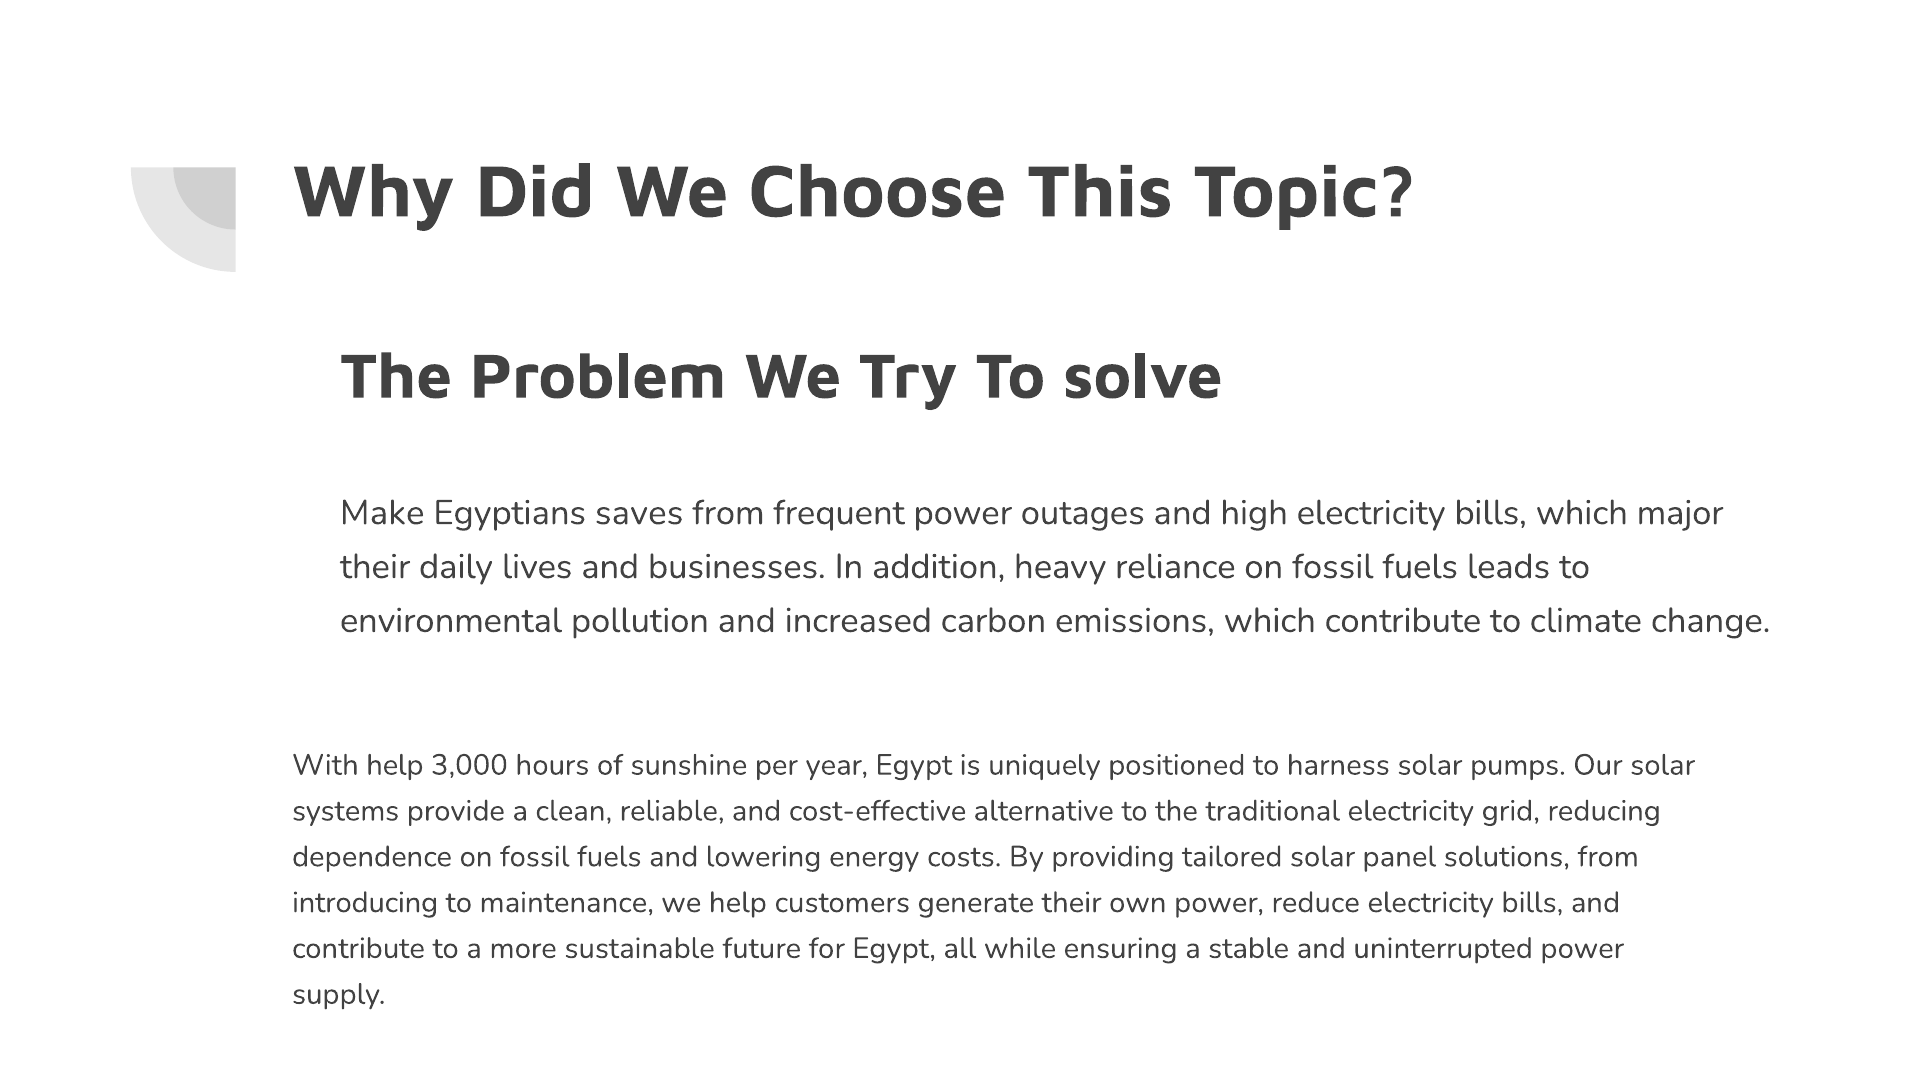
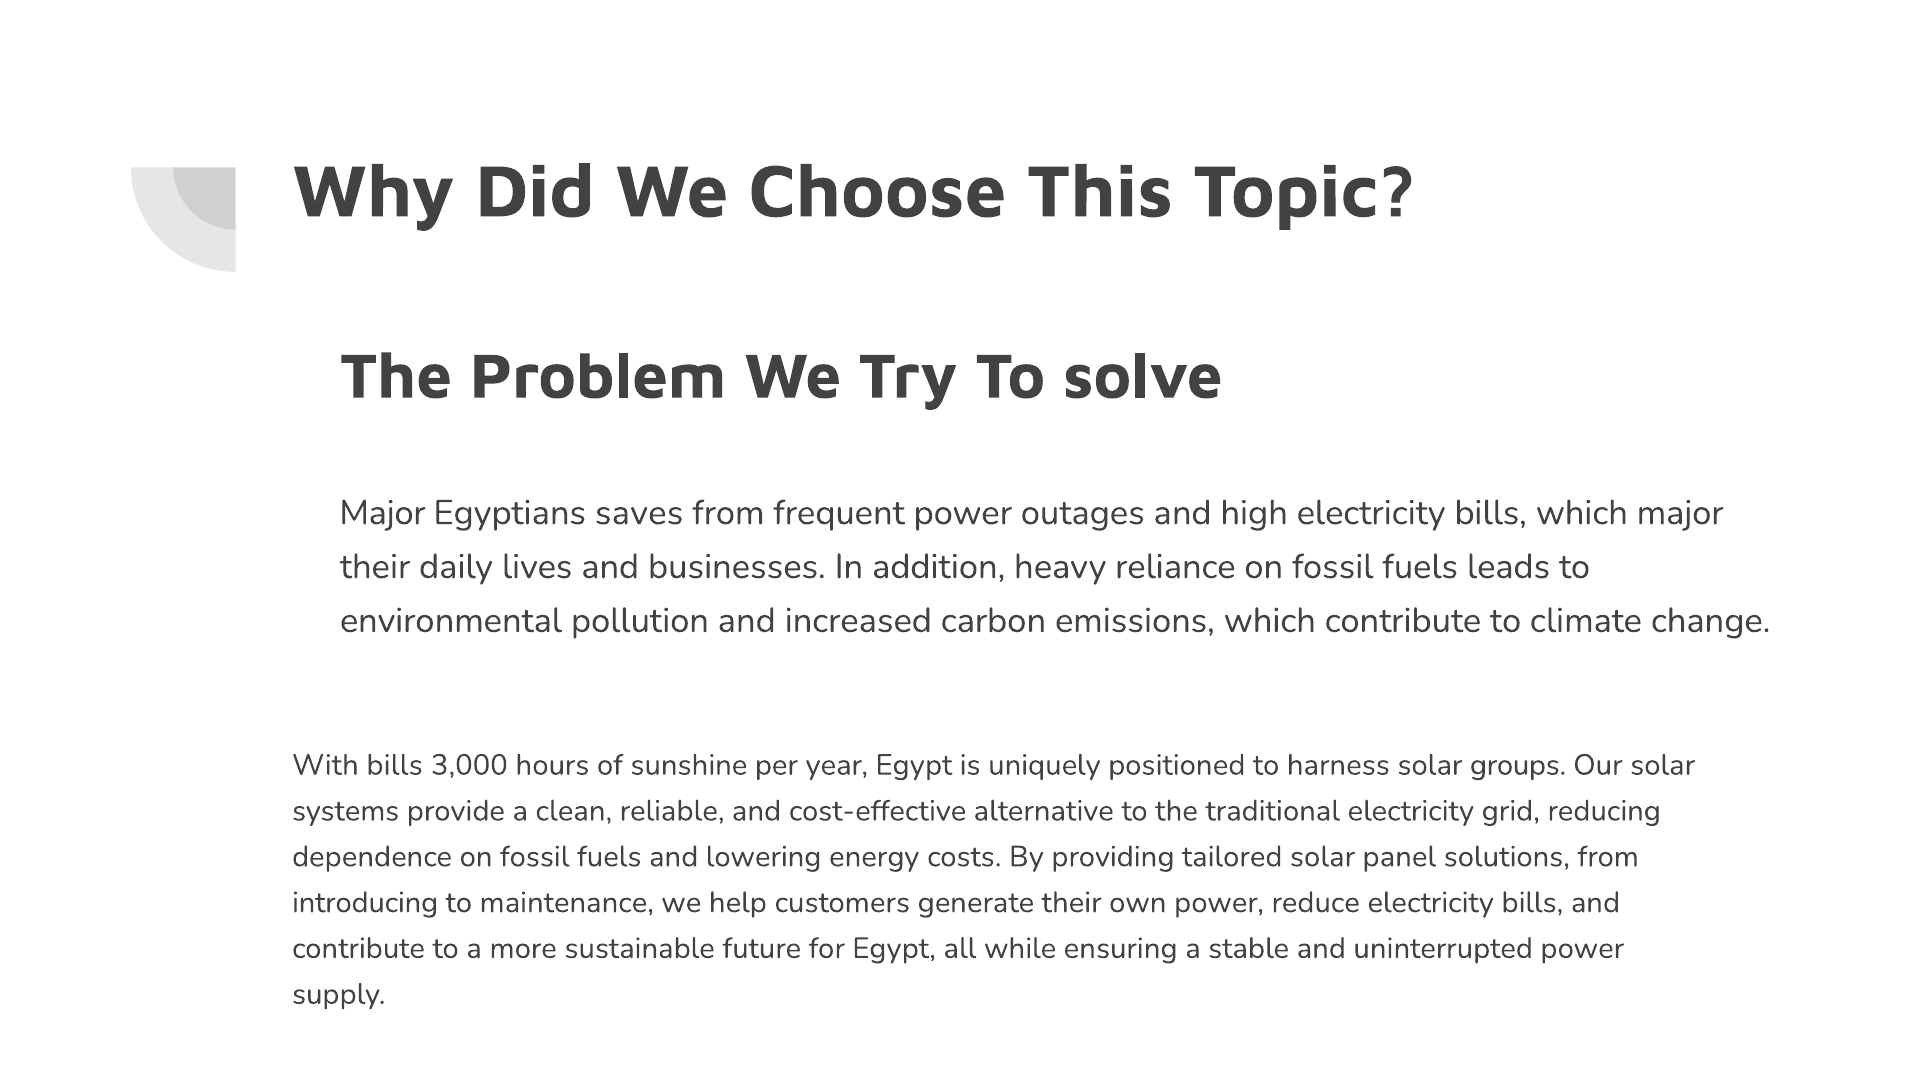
Make: Make -> Major (383, 513)
With help: help -> bills (395, 765)
pumps: pumps -> groups (1518, 765)
